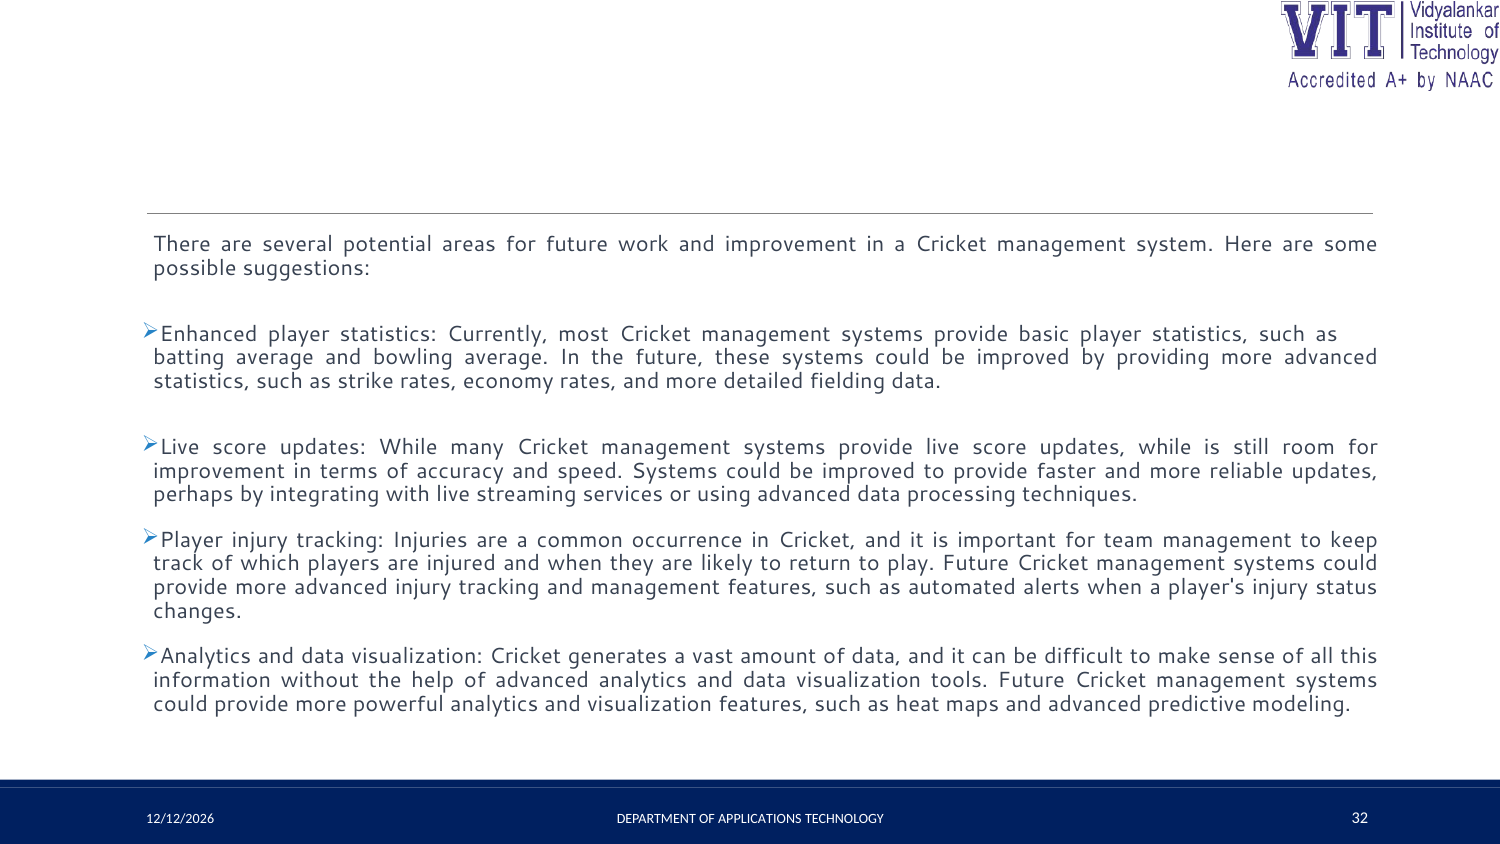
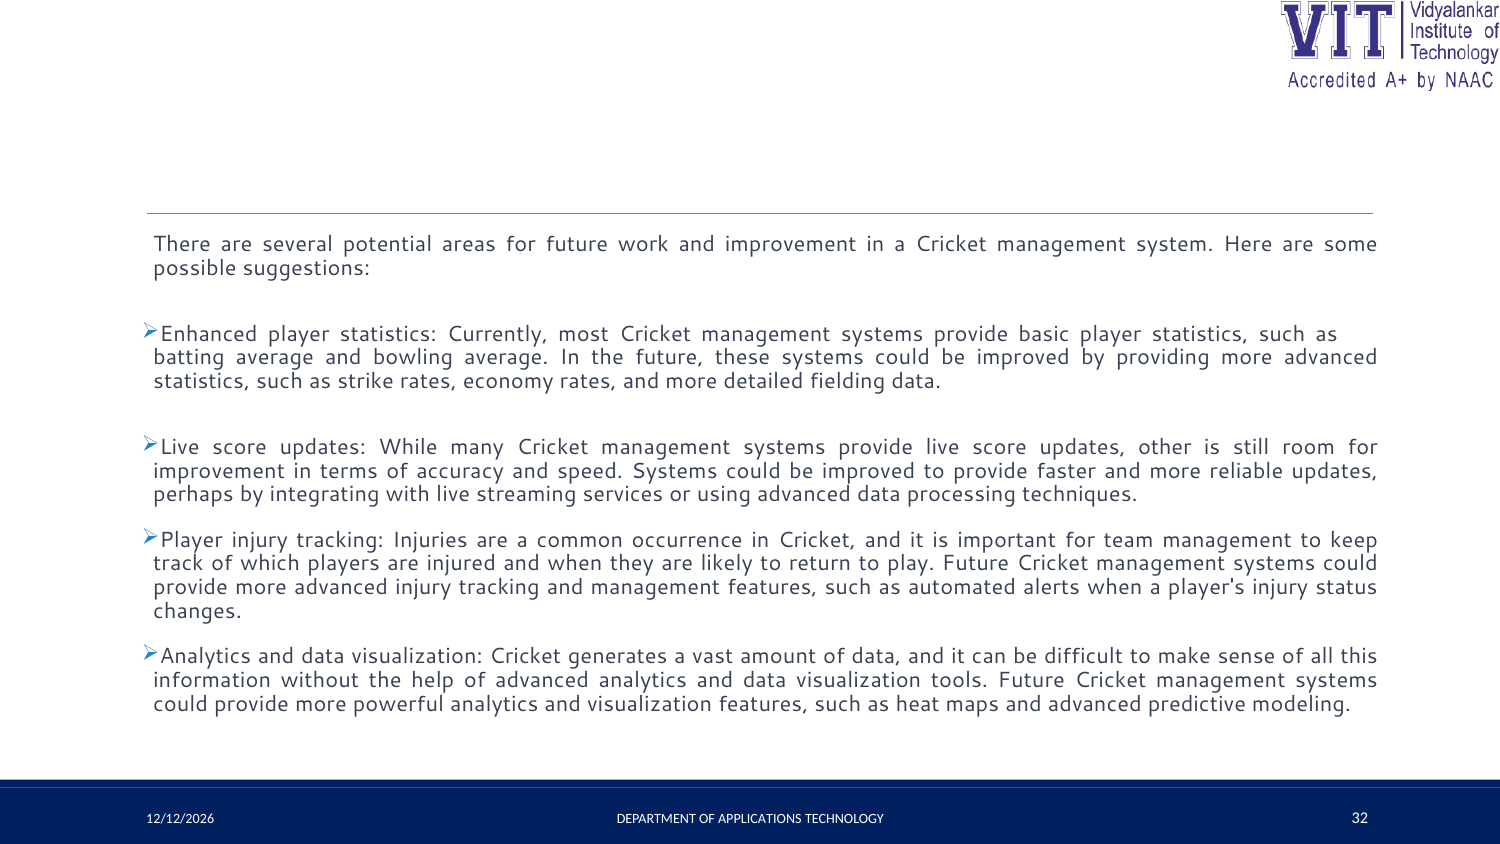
live score updates while: while -> other (1165, 447)
